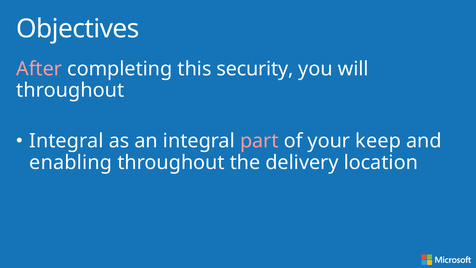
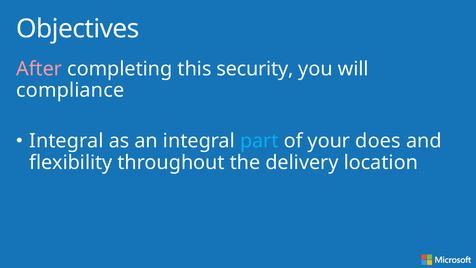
throughout: throughout -> compliance (70, 90)
part colour: pink -> light blue (259, 141)
keep: keep -> does (378, 141)
enabling: enabling -> flexibility (71, 162)
